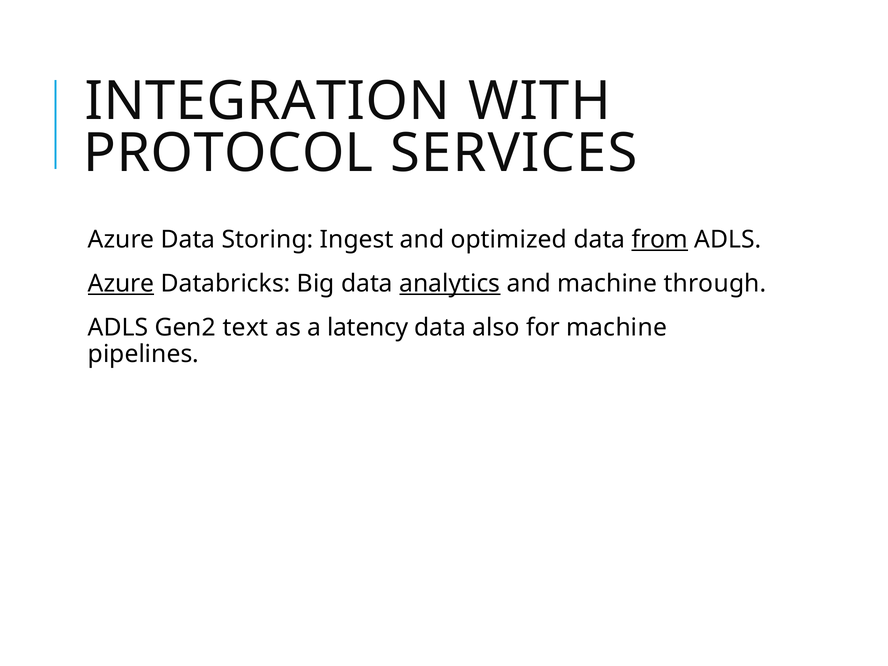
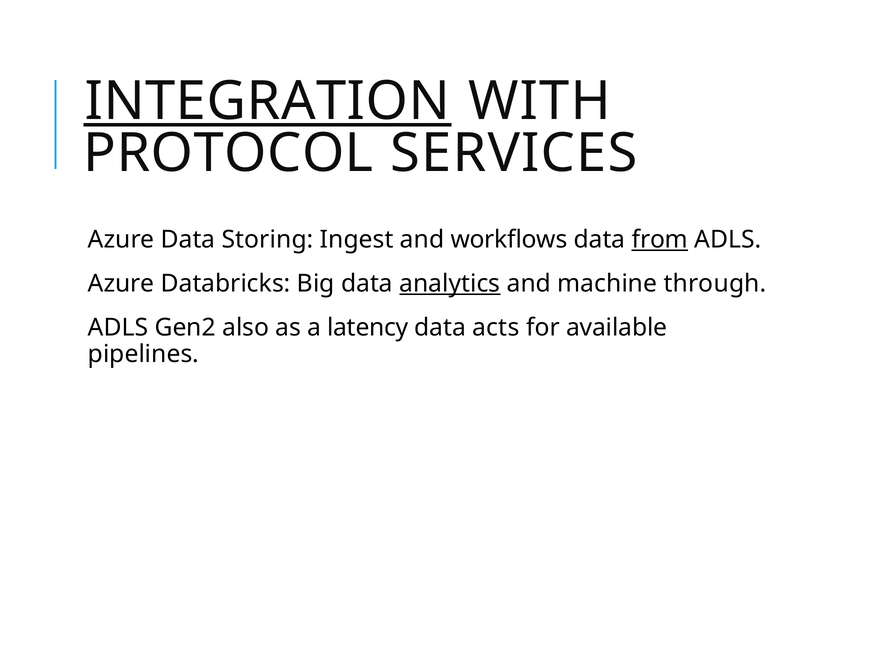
INTEGRATION underline: none -> present (267, 101)
optimized: optimized -> workflows (509, 240)
Azure underline: present -> none (121, 284)
text: text -> also (246, 327)
also: also -> acts (496, 327)
for machine: machine -> available (617, 327)
